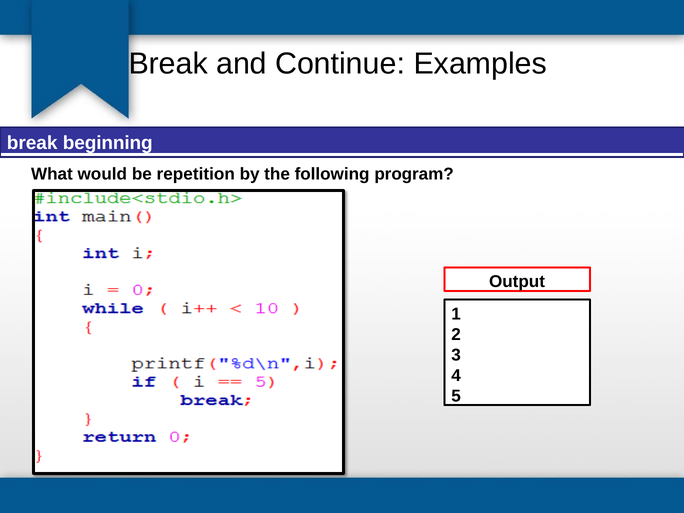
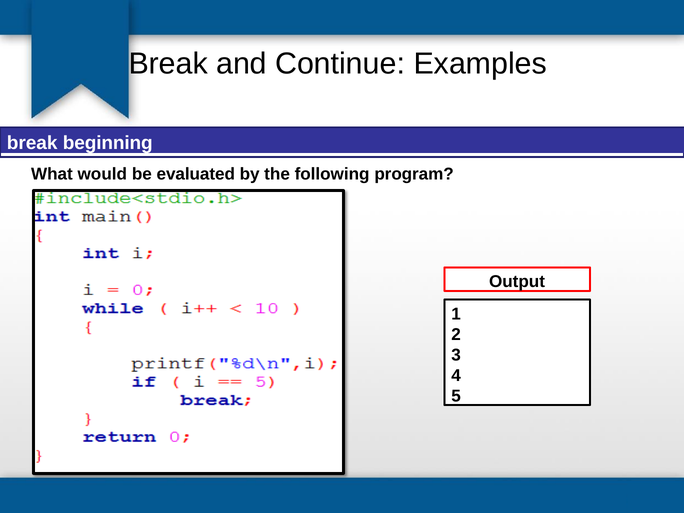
repetition: repetition -> evaluated (196, 174)
